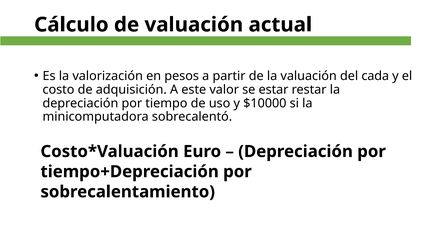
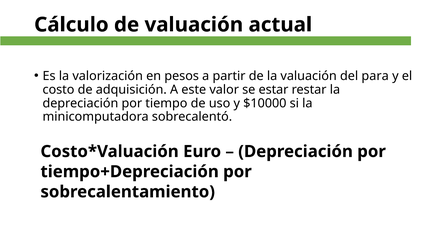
cada: cada -> para (375, 76)
